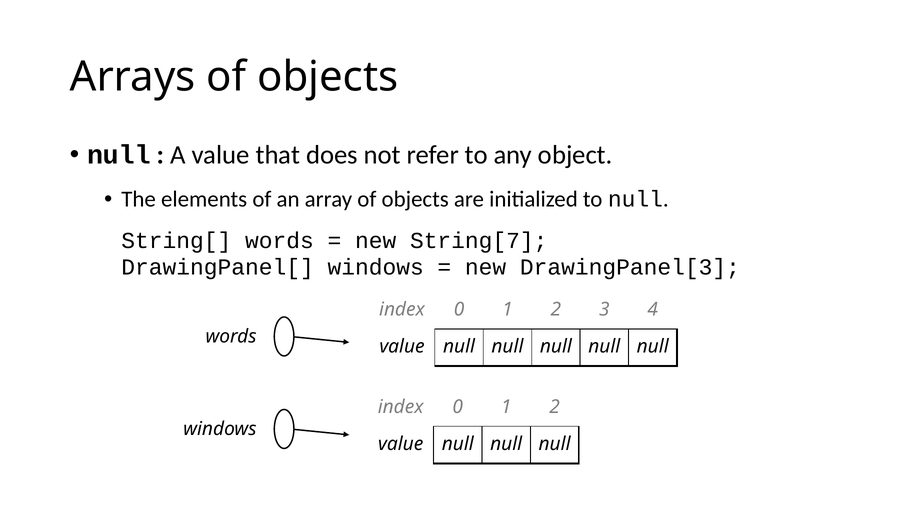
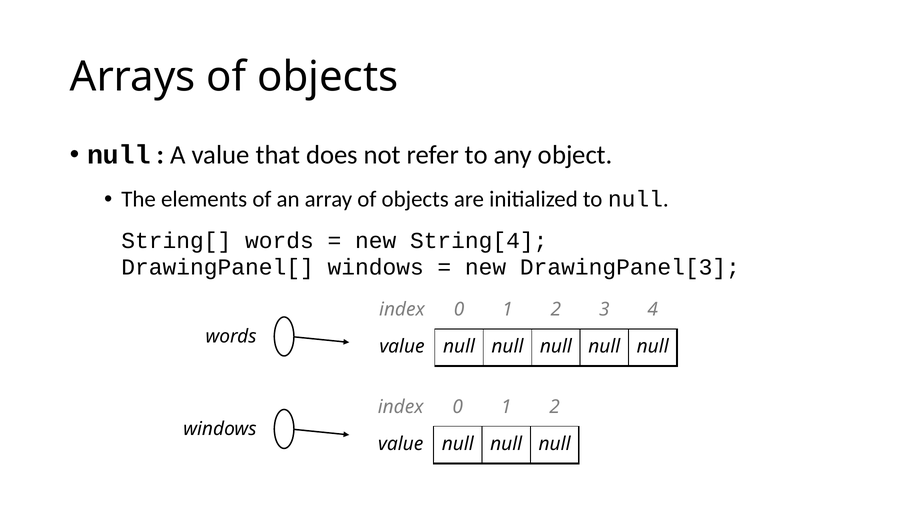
String[7: String[7 -> String[4 (479, 241)
